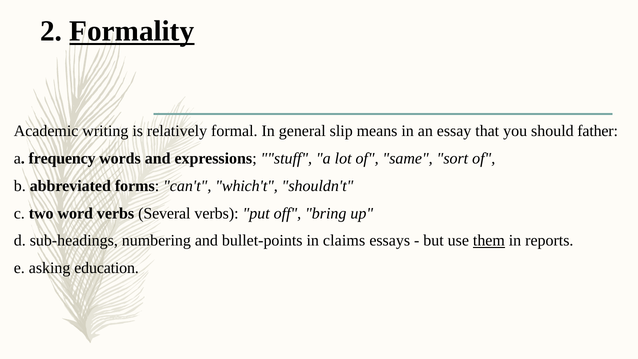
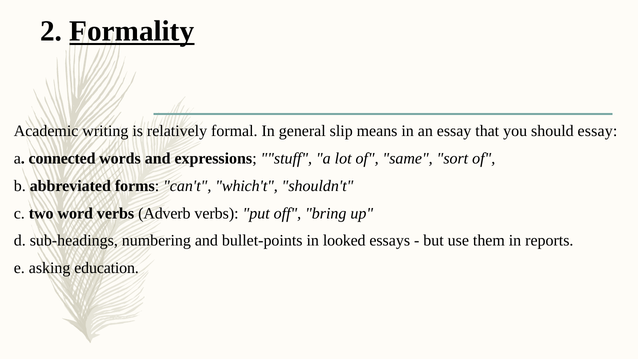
should father: father -> essay (597, 131)
frequency: frequency -> connected (62, 158)
Several: Several -> Adverb (164, 213)
claims: claims -> looked (344, 241)
them underline: present -> none (489, 241)
